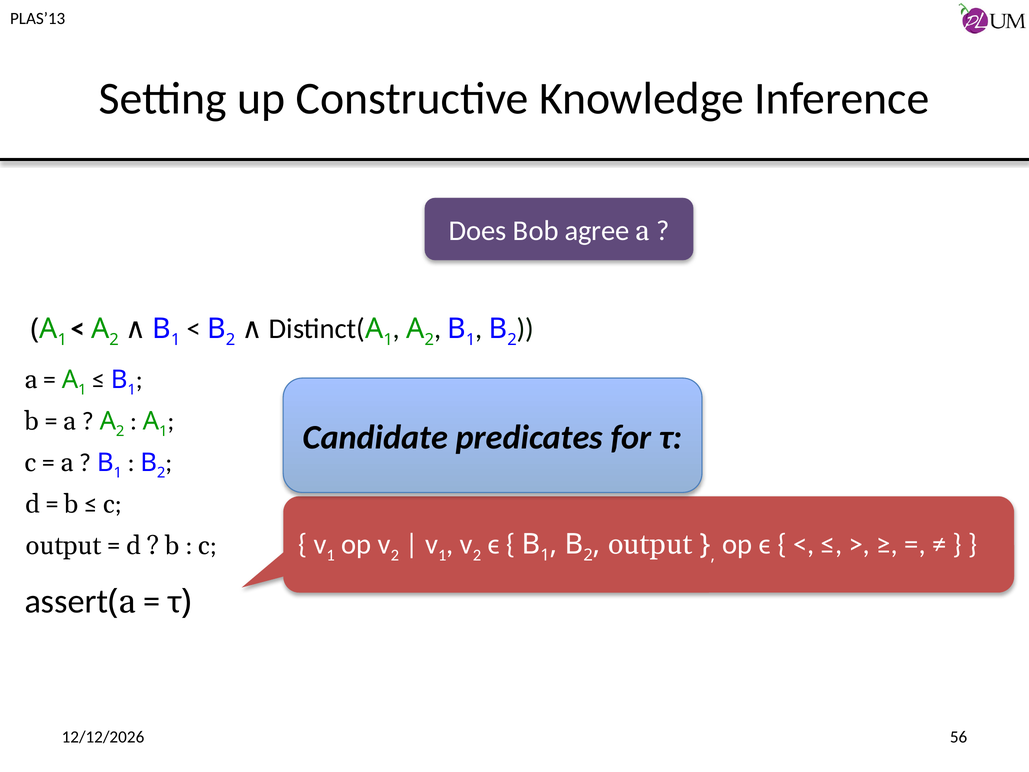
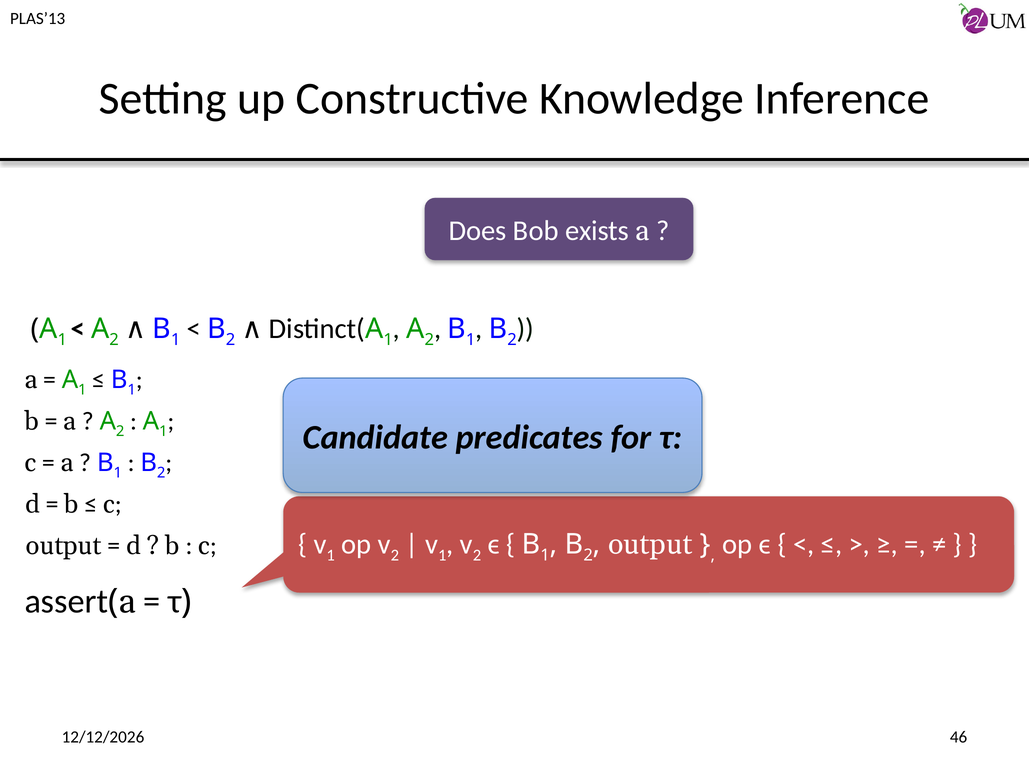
agree: agree -> exists (597, 231)
56: 56 -> 46 (959, 737)
